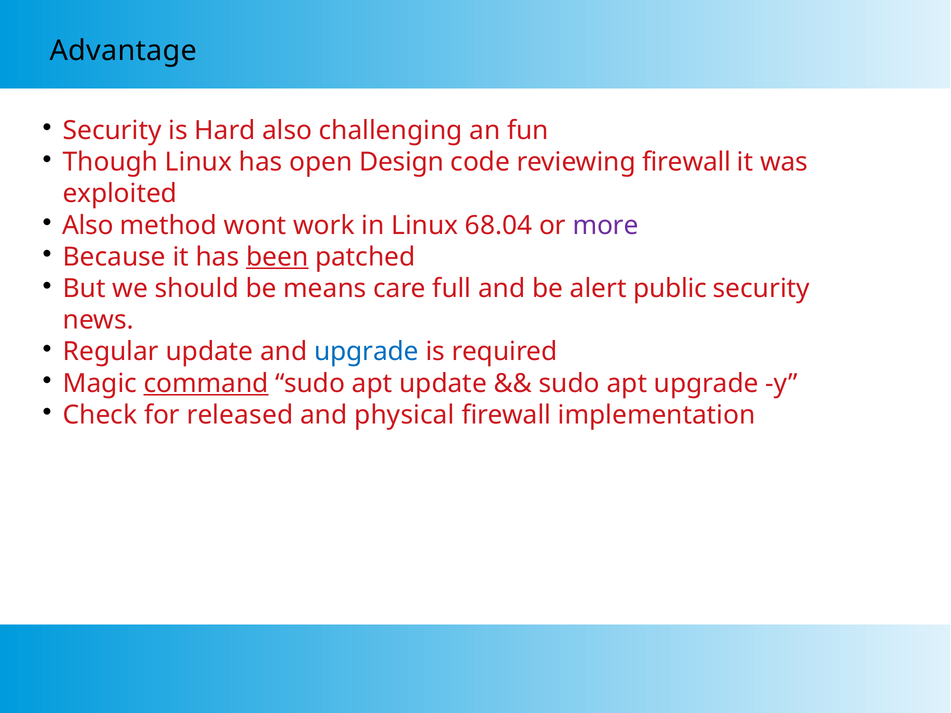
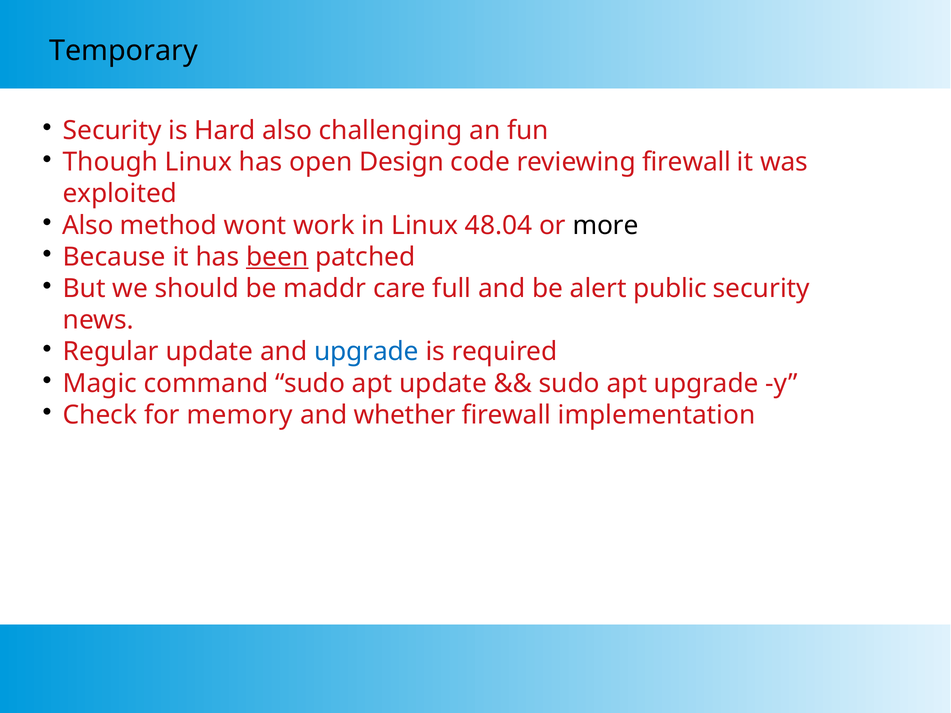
Advantage: Advantage -> Temporary (124, 51)
68.04: 68.04 -> 48.04 (499, 225)
more colour: purple -> black (606, 225)
means: means -> maddr (325, 289)
command underline: present -> none (206, 383)
released: released -> memory (240, 415)
physical: physical -> whether (405, 415)
